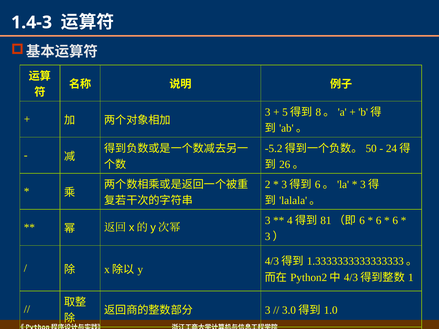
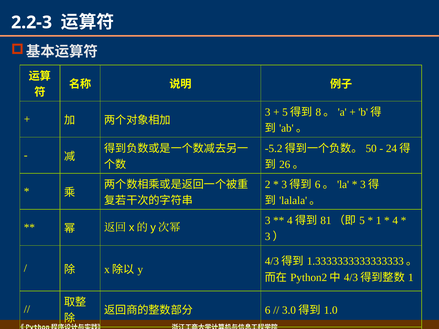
1.4-3: 1.4-3 -> 2.2-3 (32, 22)
6: 6 -> 5 (362, 221)
6: 6 -> 1 (379, 221)
6: 6 -> 4 (395, 221)
3: 3 -> 6 (268, 310)
